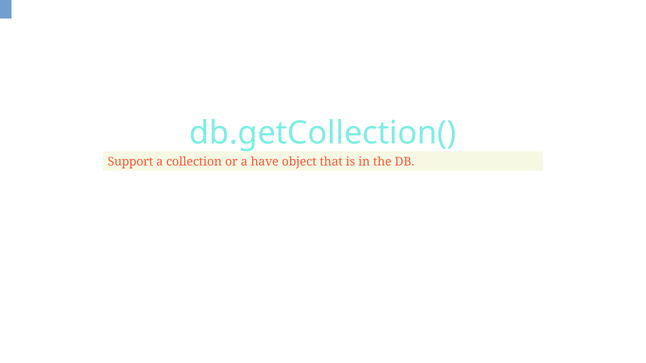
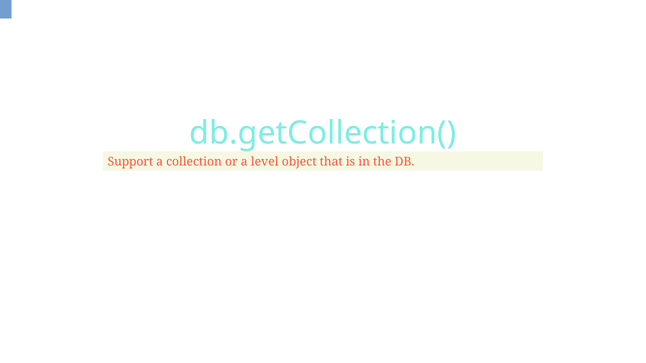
have: have -> level (265, 162)
